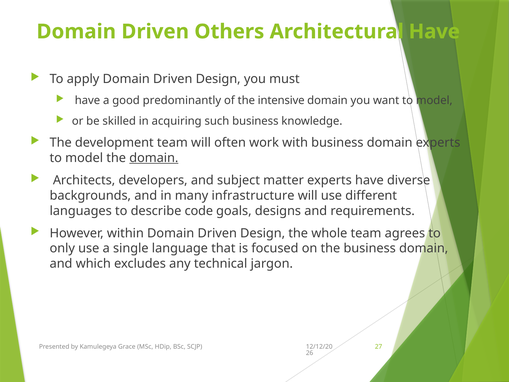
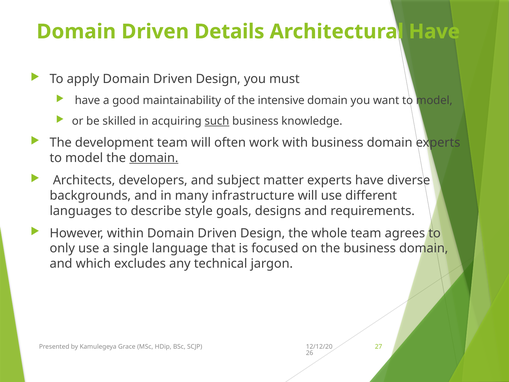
Others: Others -> Details (229, 32)
predominantly: predominantly -> maintainability (182, 100)
such underline: none -> present (217, 121)
code: code -> style (199, 211)
